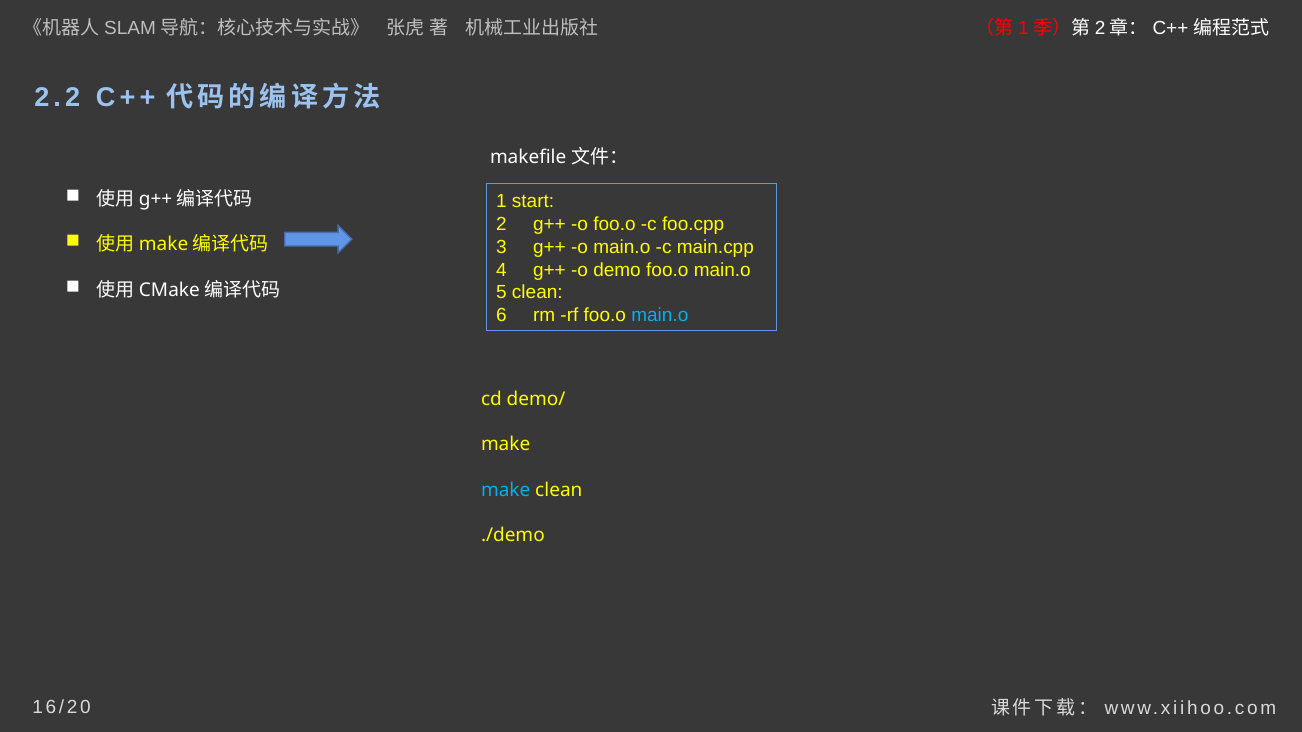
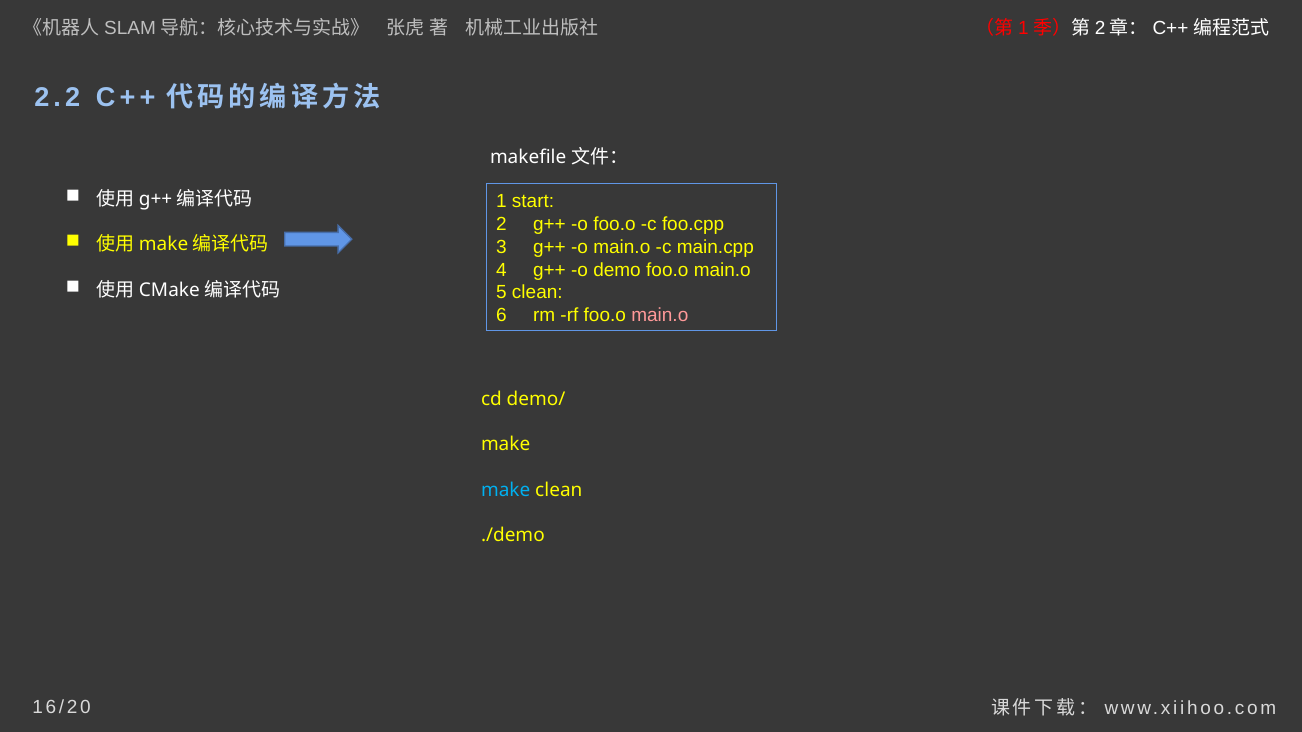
main.o colour: light blue -> pink (660, 316)
